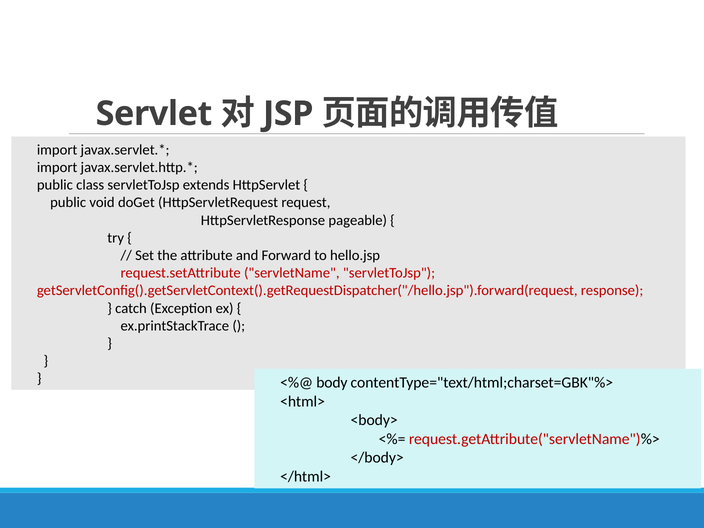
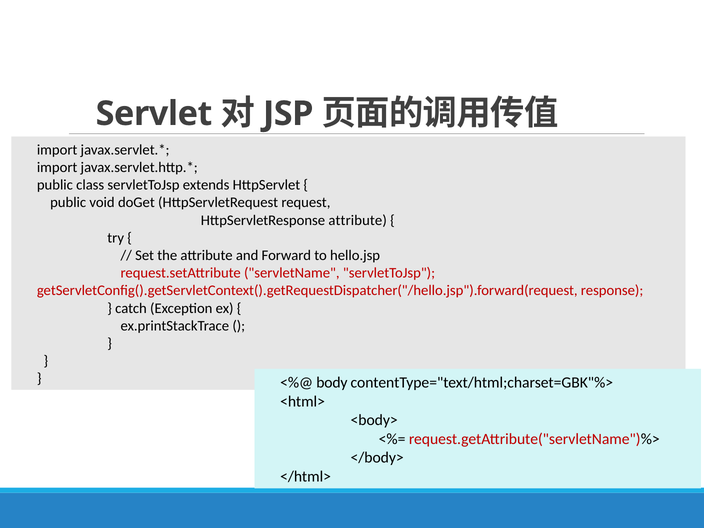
HttpServletResponse pageable: pageable -> attribute (358, 220)
